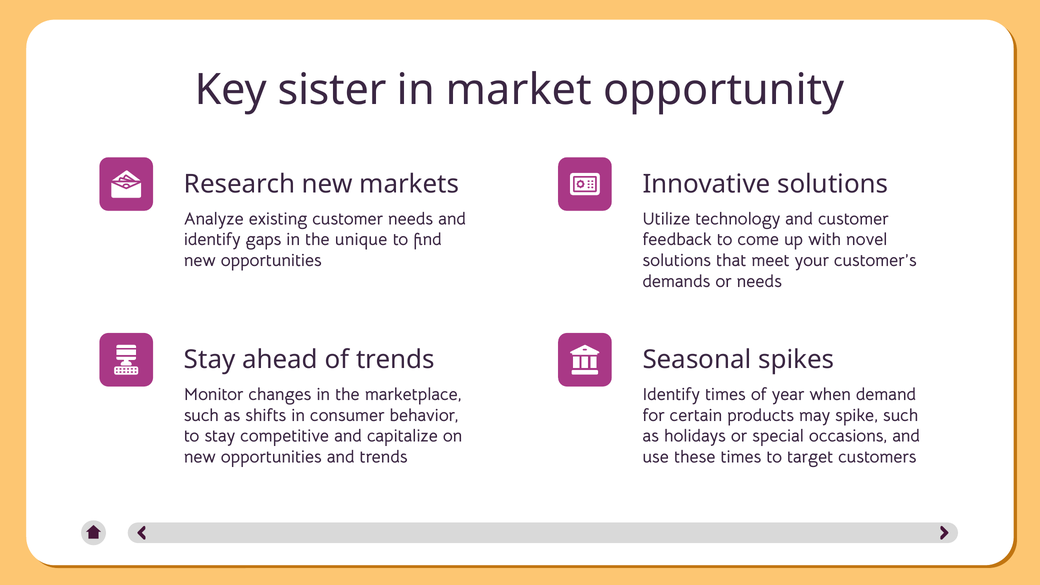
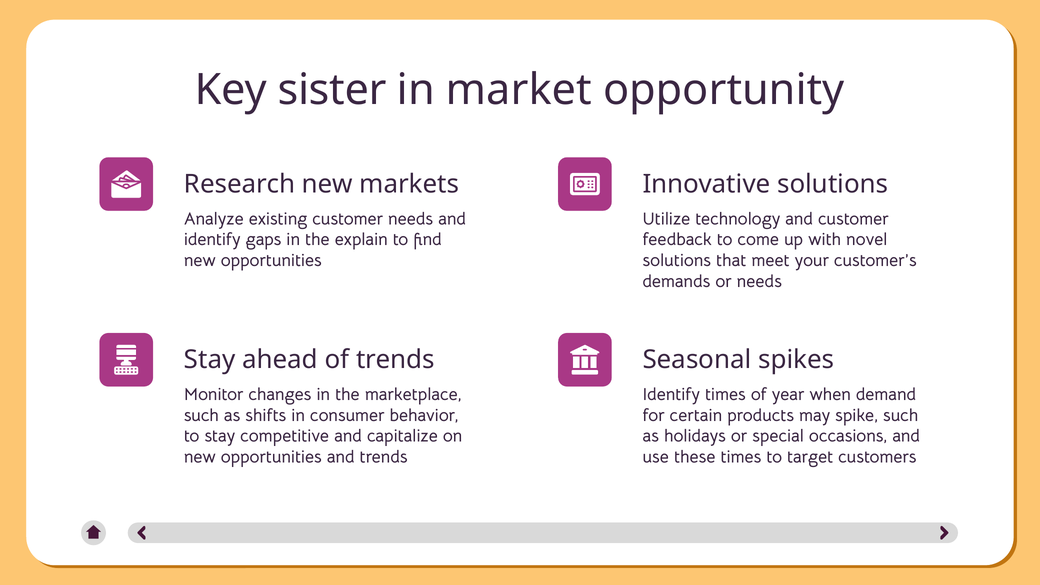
unique: unique -> explain (361, 240)
